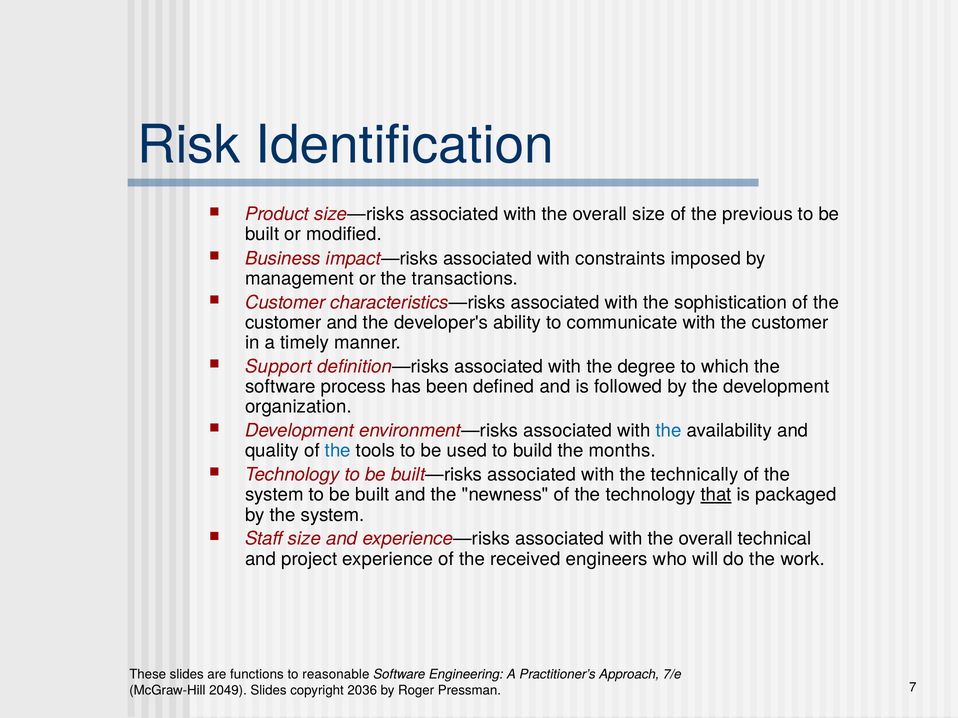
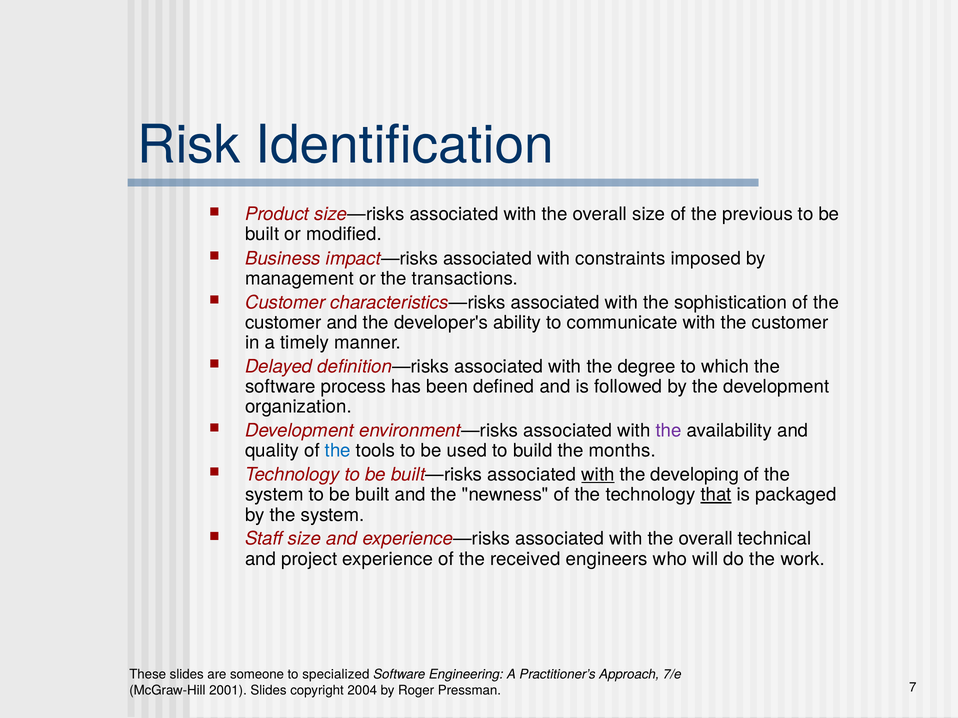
Support: Support -> Delayed (279, 367)
the colour: blue -> purple (669, 431)
with underline: none -> present (598, 475)
technically: technically -> developing (695, 475)
functions: functions -> someone (257, 675)
reasonable: reasonable -> specialized (336, 675)
2049: 2049 -> 2001 (228, 691)
2036: 2036 -> 2004 (362, 691)
